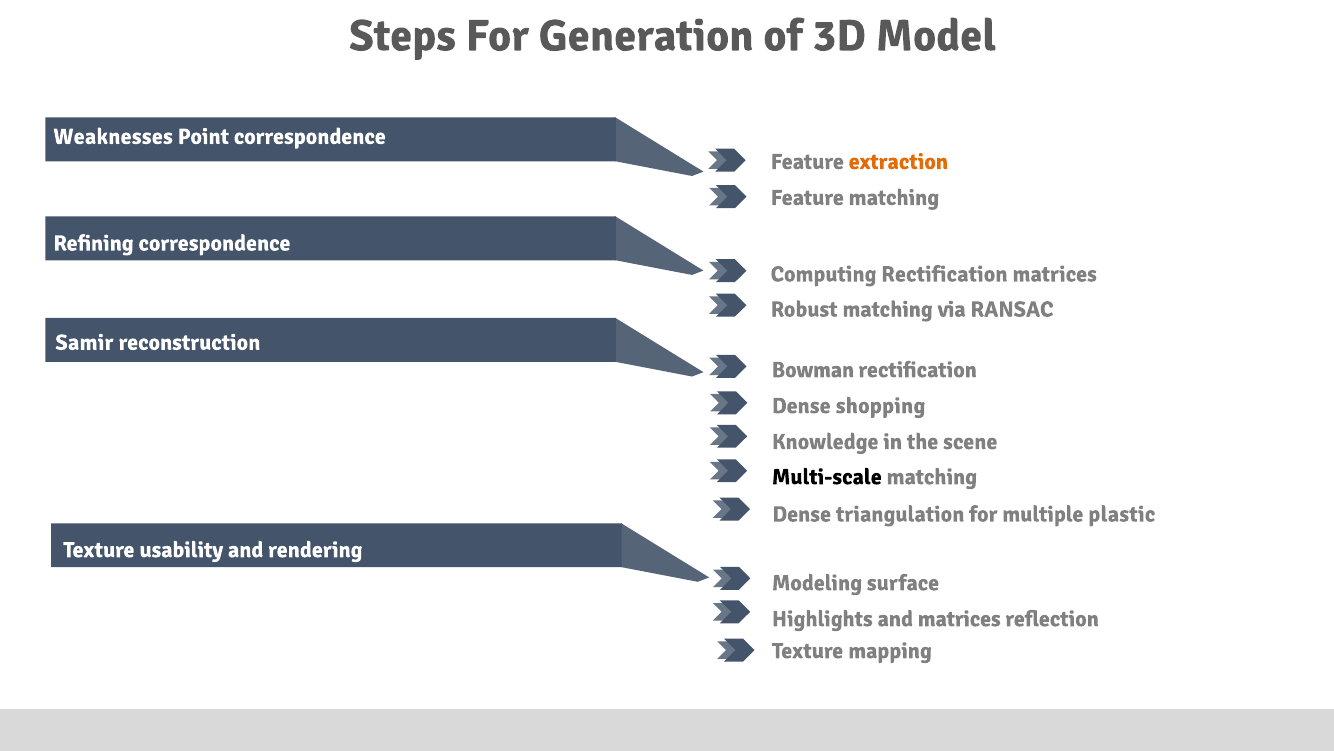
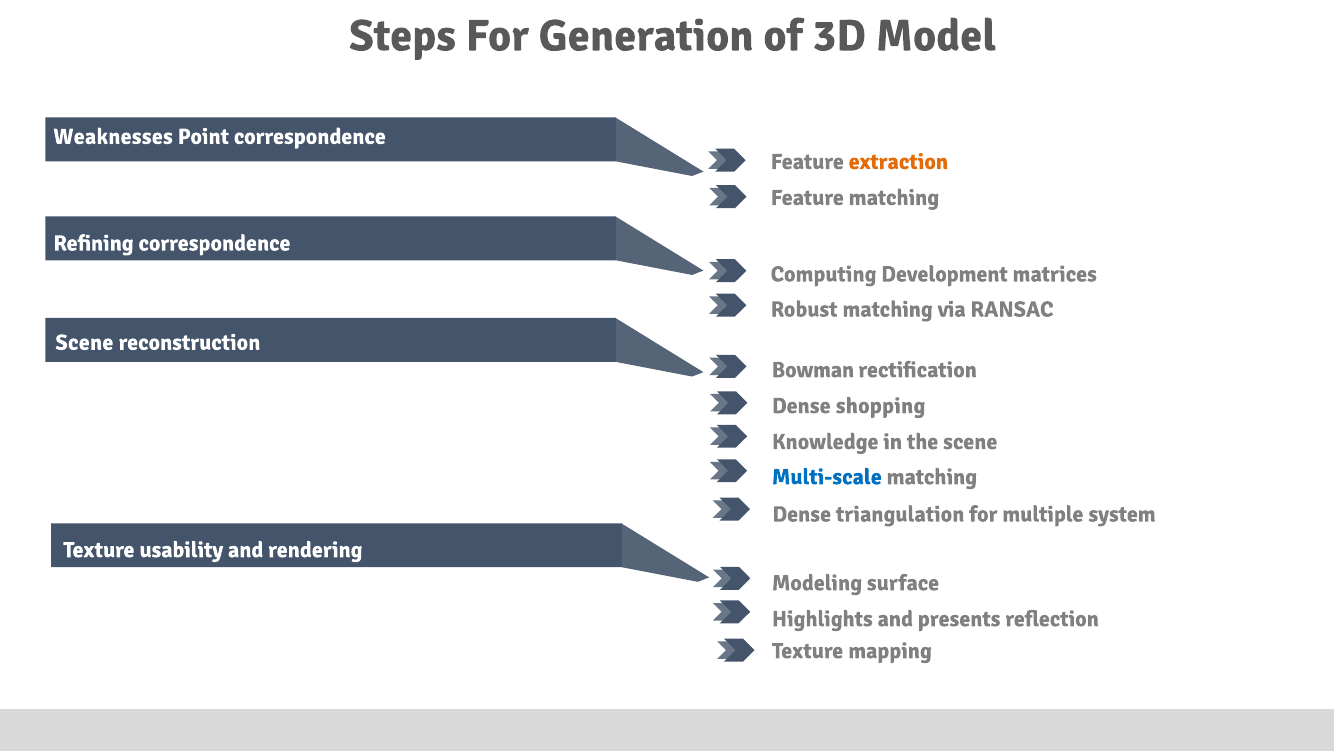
Computing Rectification: Rectification -> Development (944, 274)
Samir: Samir -> Scene (84, 342)
Multi-scale colour: black -> blue (827, 477)
plastic: plastic -> system (1122, 514)
and matrices: matrices -> presents (959, 618)
